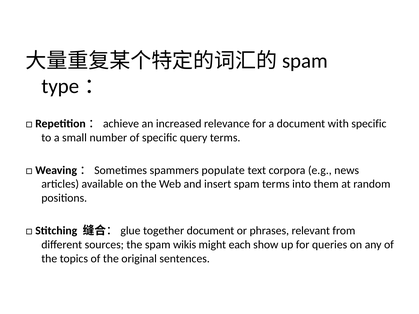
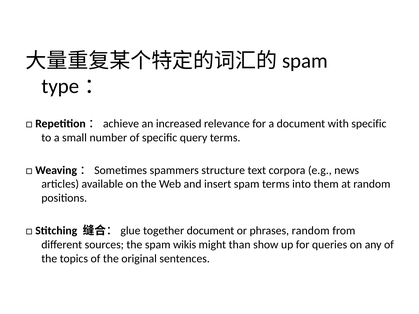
populate: populate -> structure (223, 170)
phrases relevant: relevant -> random (311, 231)
each: each -> than (240, 245)
